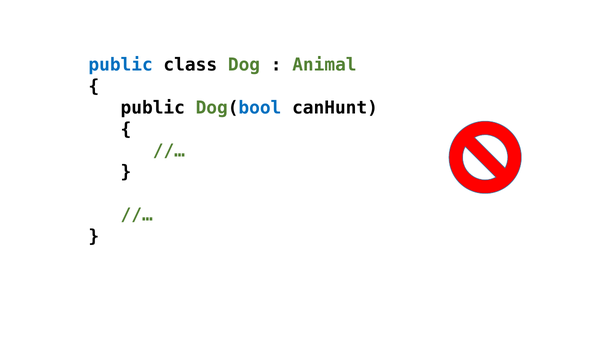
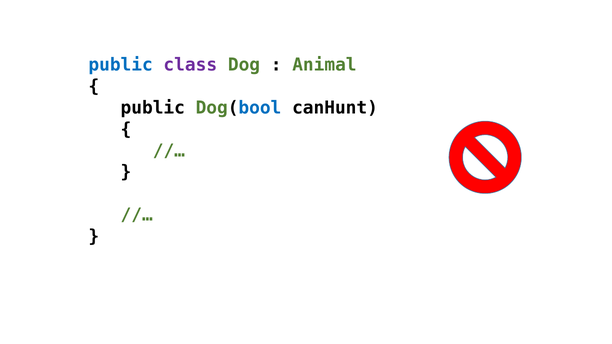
class colour: black -> purple (190, 65)
